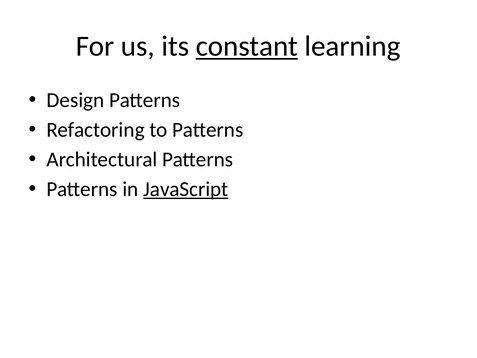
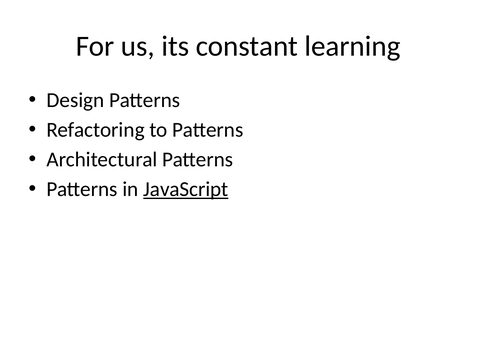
constant underline: present -> none (247, 46)
